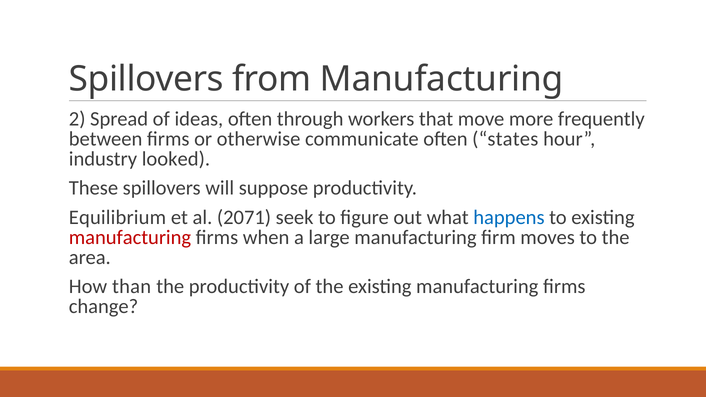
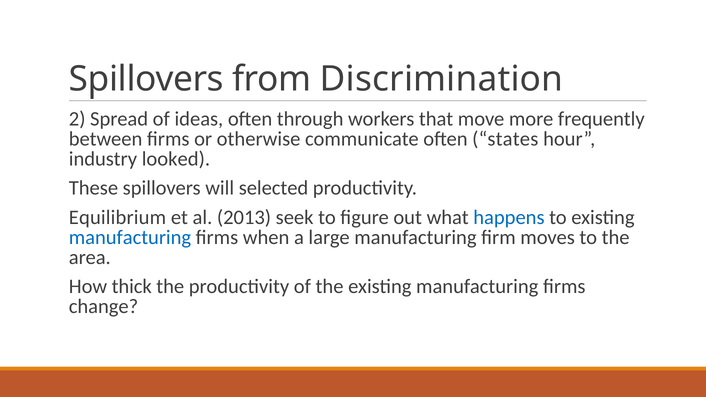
from Manufacturing: Manufacturing -> Discrimination (442, 79)
suppose: suppose -> selected (274, 188)
2071: 2071 -> 2013 (244, 217)
manufacturing colour: red -> blue (130, 237)
than: than -> thick (132, 287)
